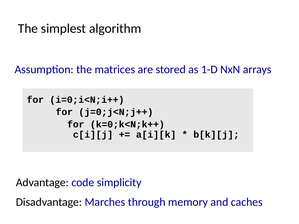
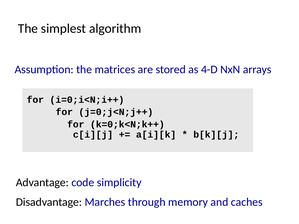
1-D: 1-D -> 4-D (209, 70)
